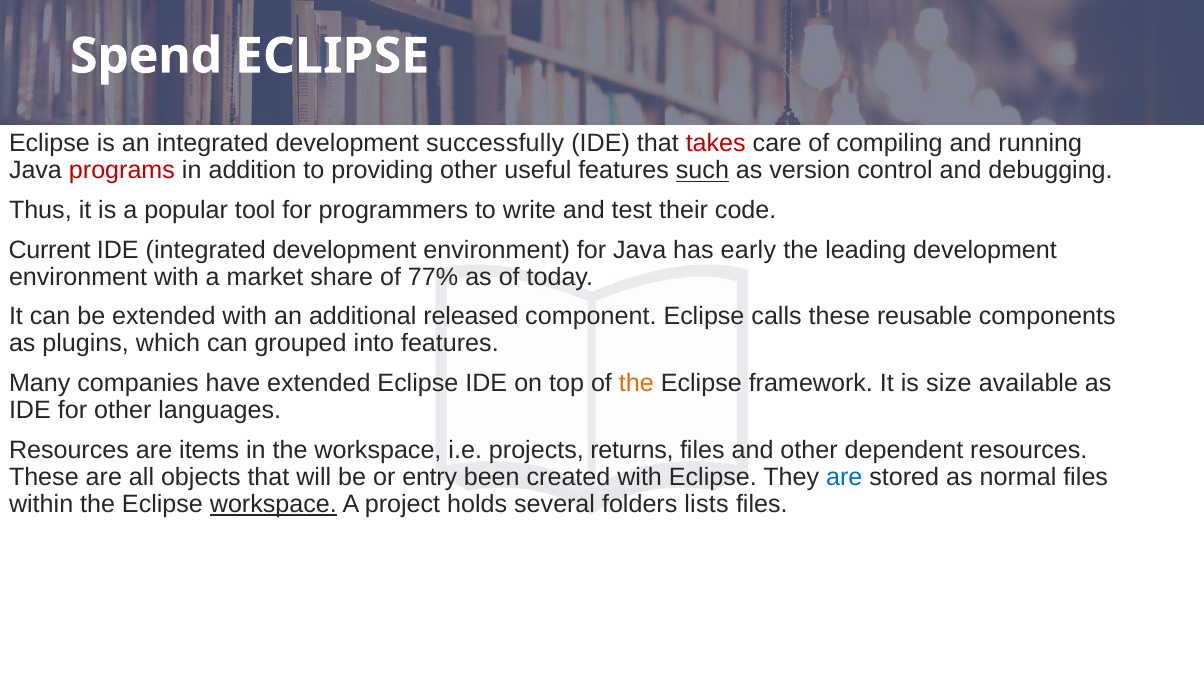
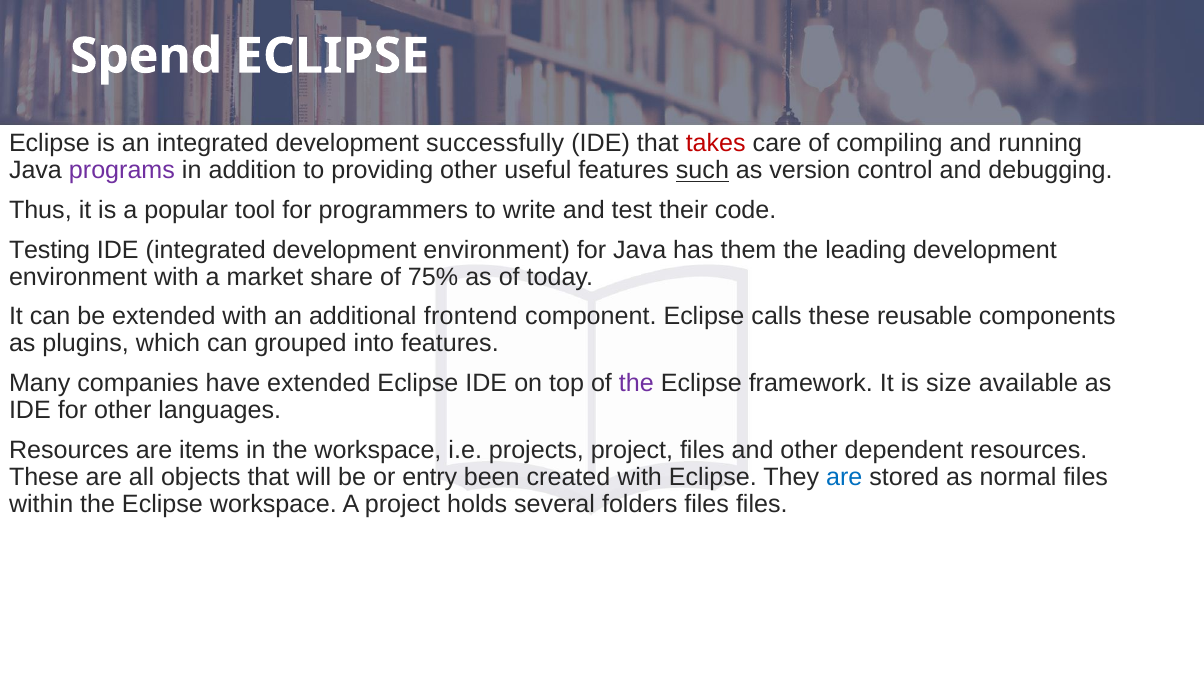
programs colour: red -> purple (122, 171)
Current: Current -> Testing (50, 250)
early: early -> them (749, 250)
77%: 77% -> 75% (433, 277)
released: released -> frontend (471, 317)
the colour: orange -> purple (636, 383)
projects returns: returns -> project (632, 450)
workspace underline: present -> none (273, 504)
folders lists: lists -> files (707, 504)
